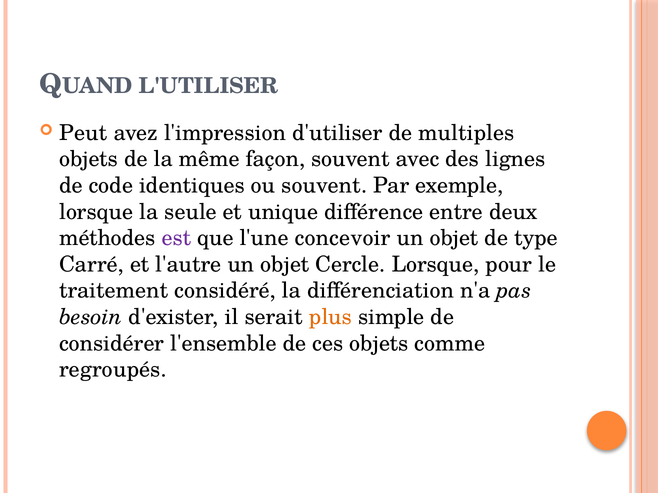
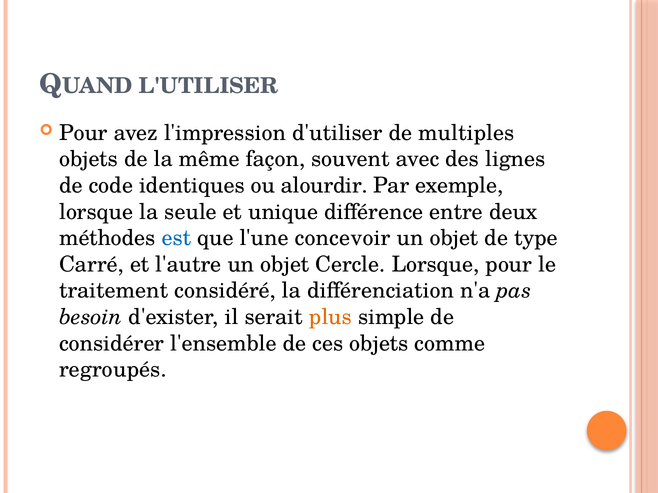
Peut: Peut -> Pour (83, 133)
ou souvent: souvent -> alourdir (324, 186)
est colour: purple -> blue (176, 238)
